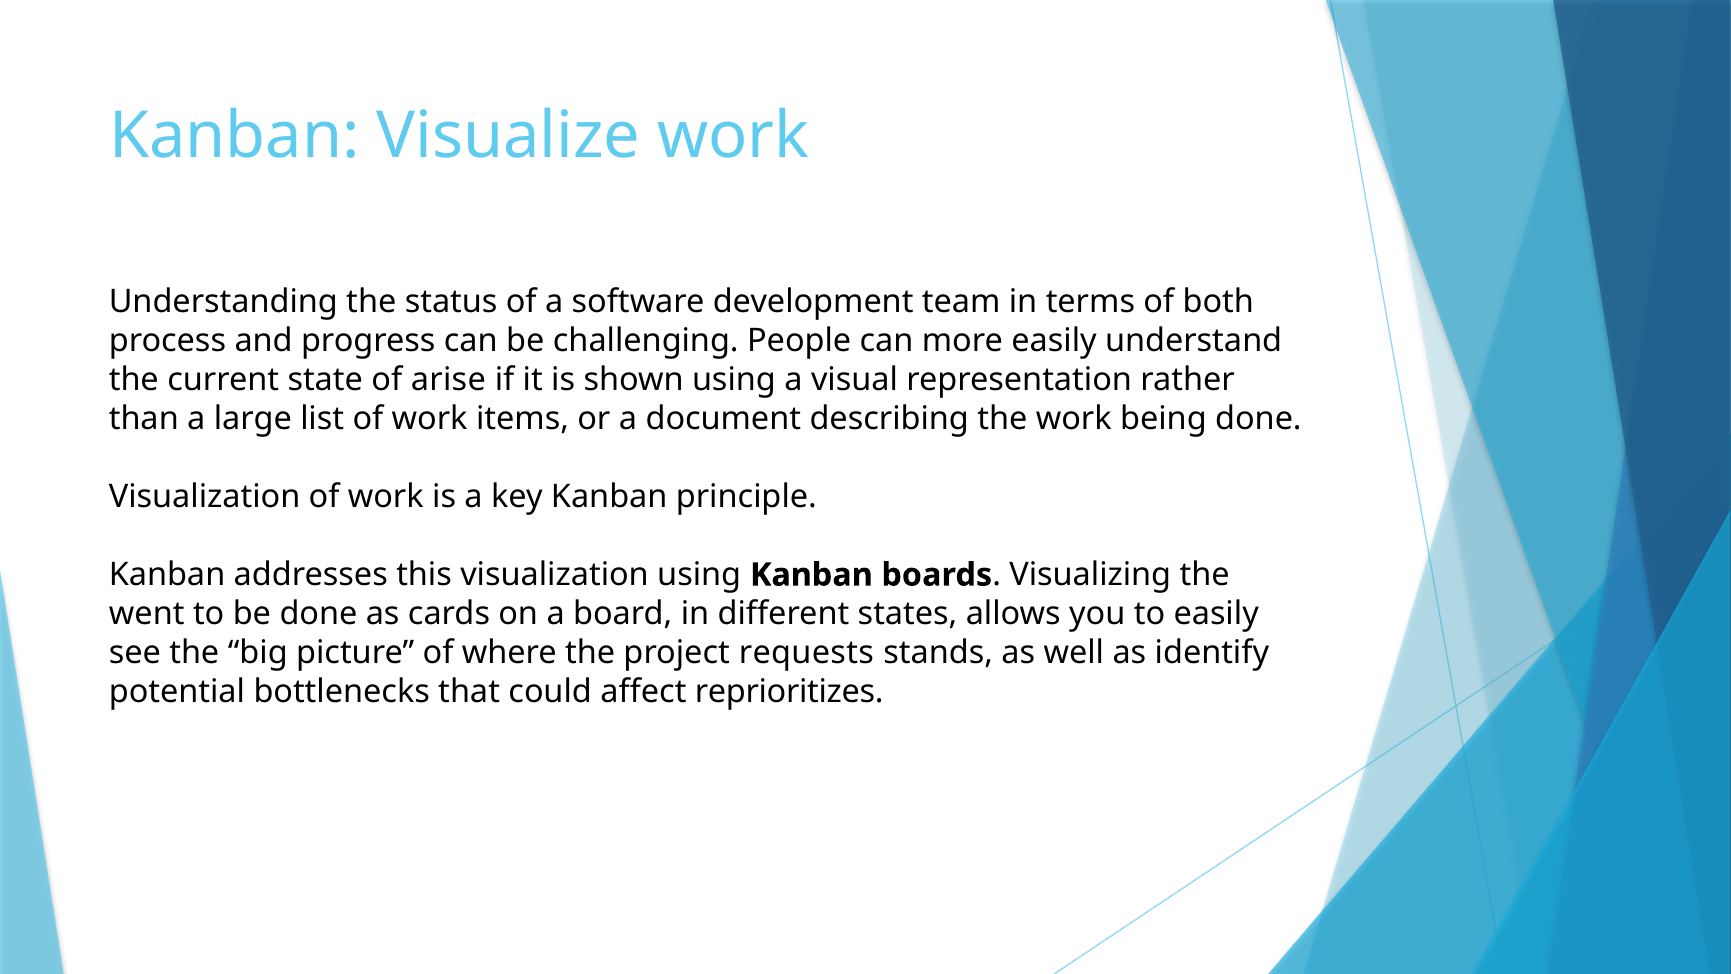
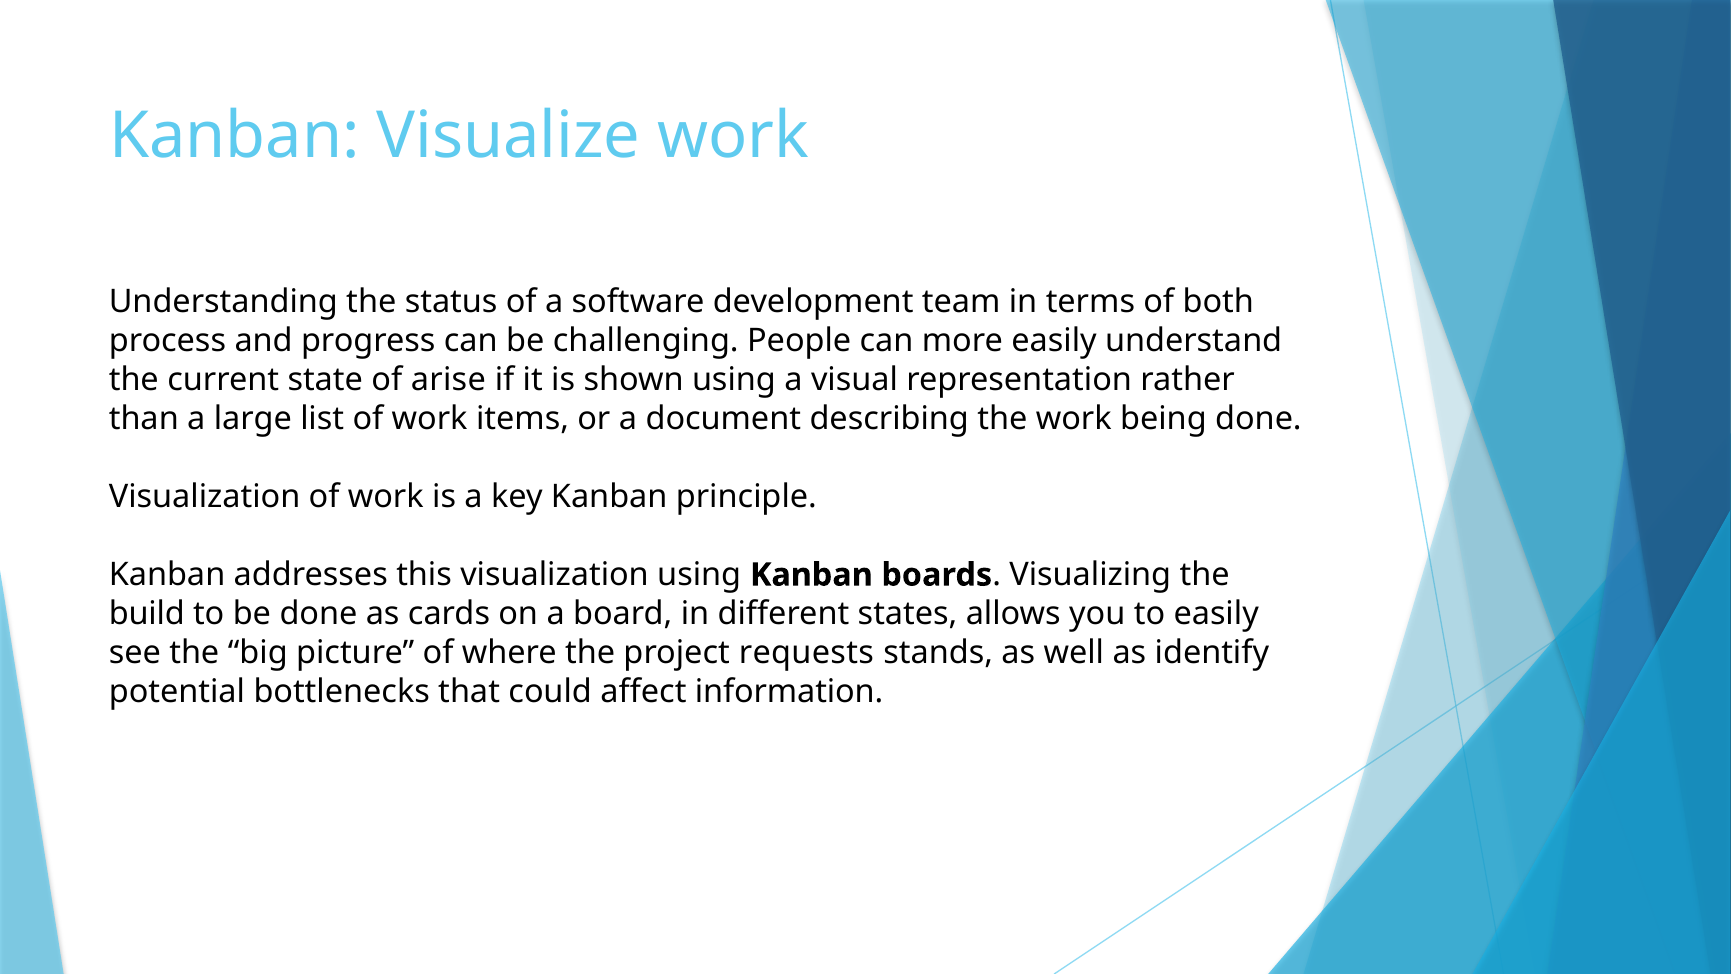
went: went -> build (147, 614)
reprioritizes: reprioritizes -> information (789, 692)
